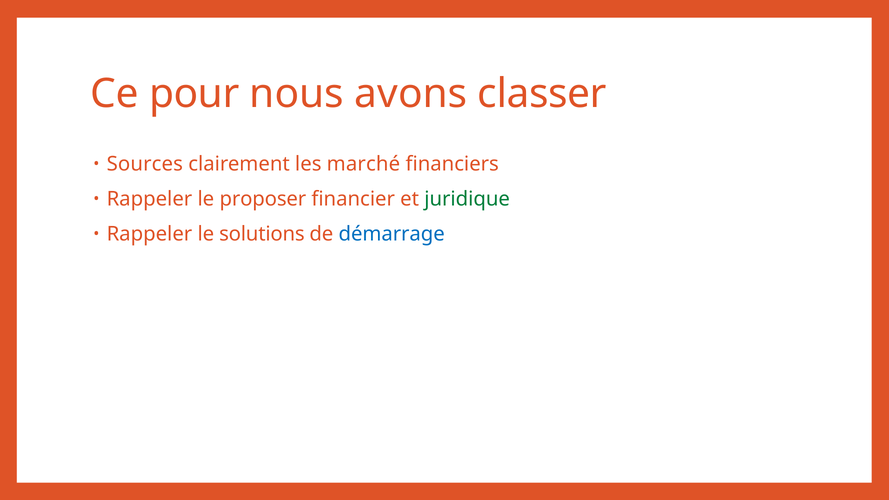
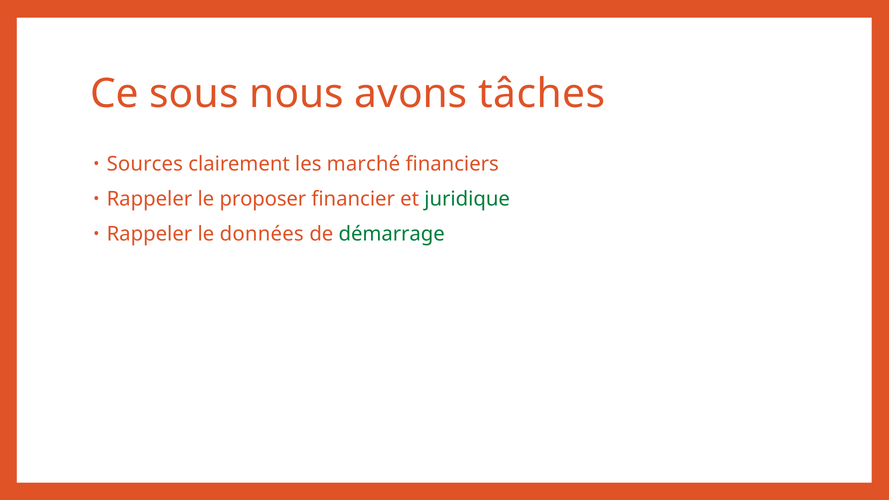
pour: pour -> sous (194, 94)
classer: classer -> tâches (542, 94)
solutions: solutions -> données (262, 234)
démarrage colour: blue -> green (392, 234)
